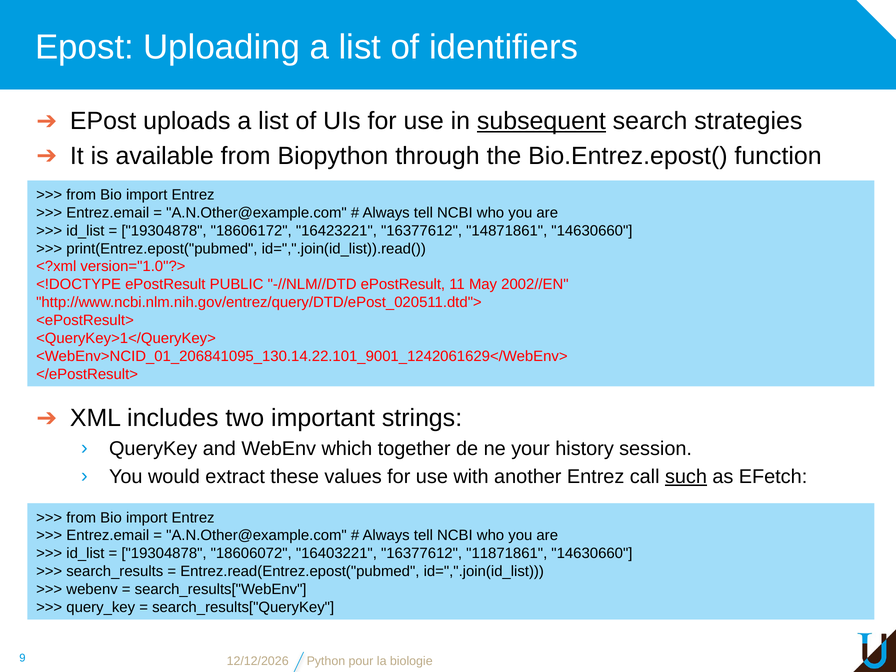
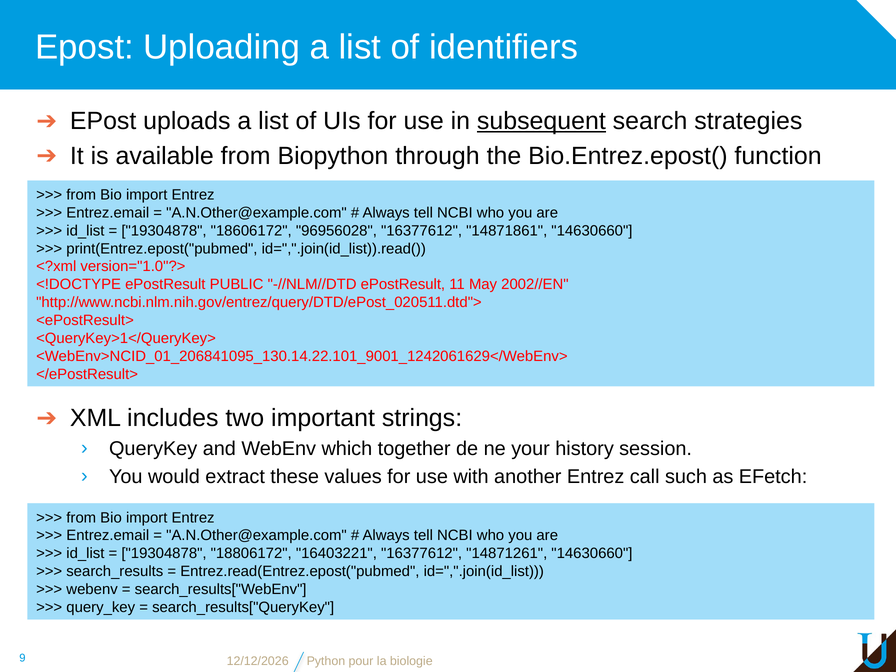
16423221: 16423221 -> 96956028 (336, 231)
such underline: present -> none (686, 477)
18606072: 18606072 -> 18806172 (251, 553)
11871861: 11871861 -> 14871261 (507, 553)
